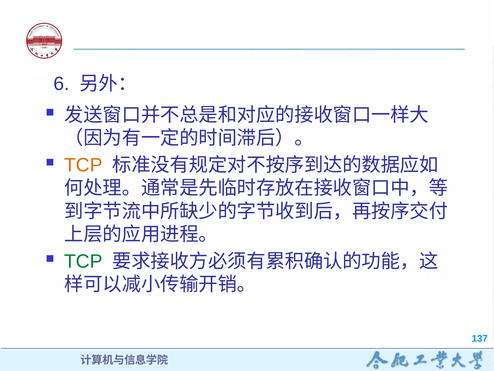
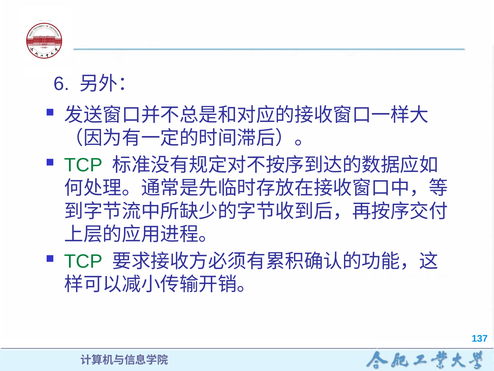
TCP colour: orange -> green (83, 165)
